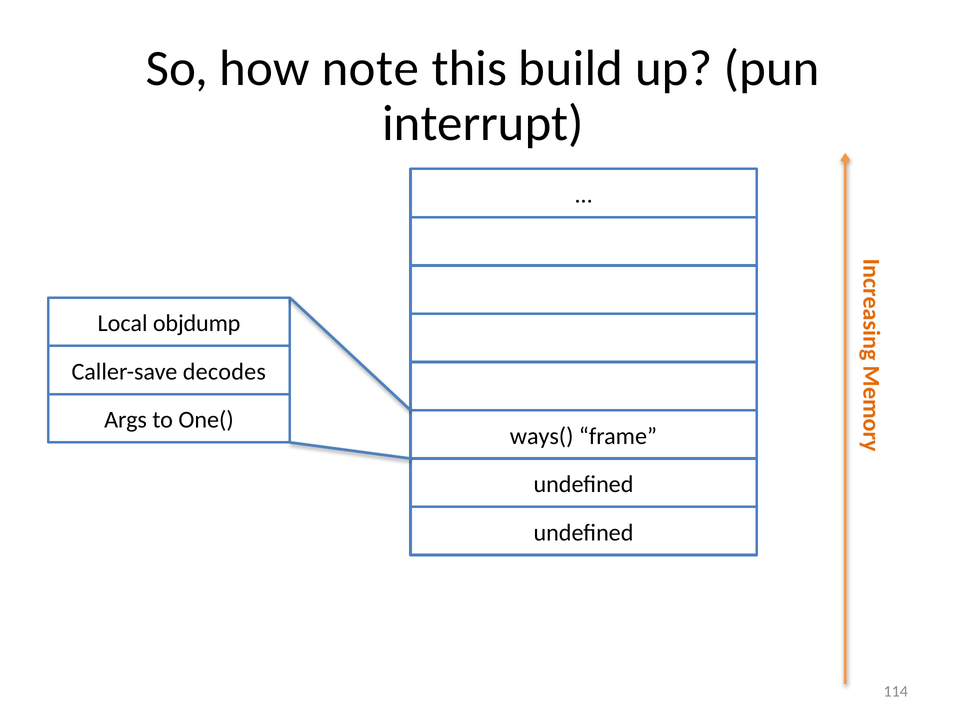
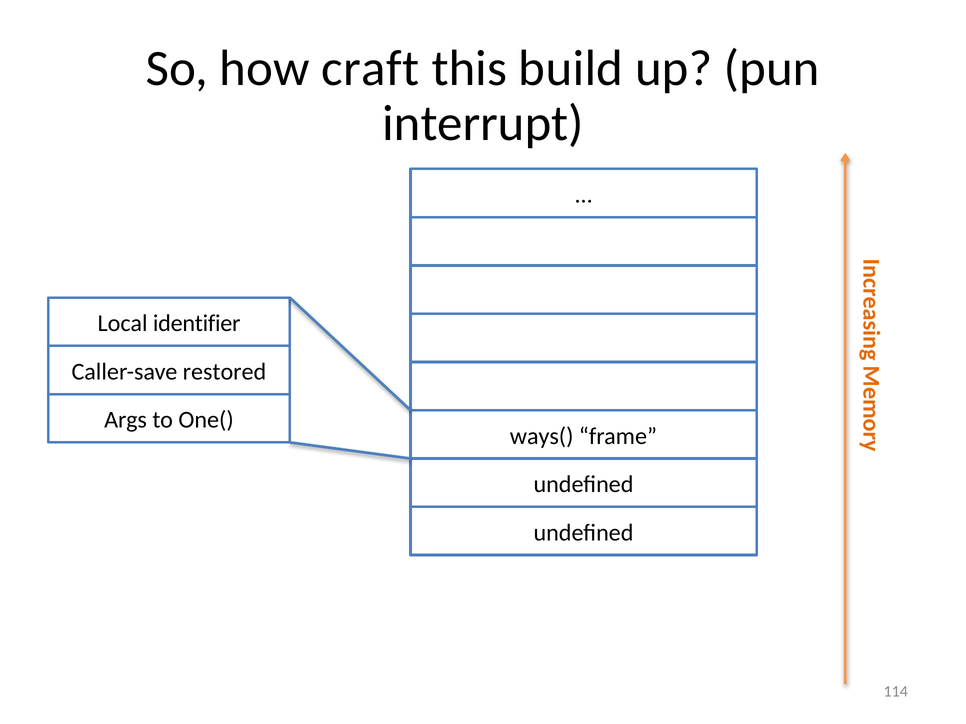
note: note -> craft (370, 68)
objdump: objdump -> identifier (197, 324)
decodes: decodes -> restored (224, 372)
